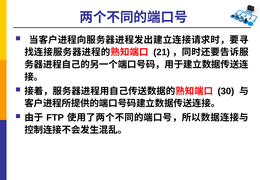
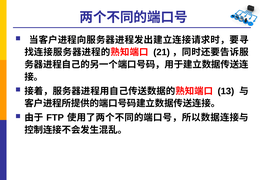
30: 30 -> 13 (226, 91)
